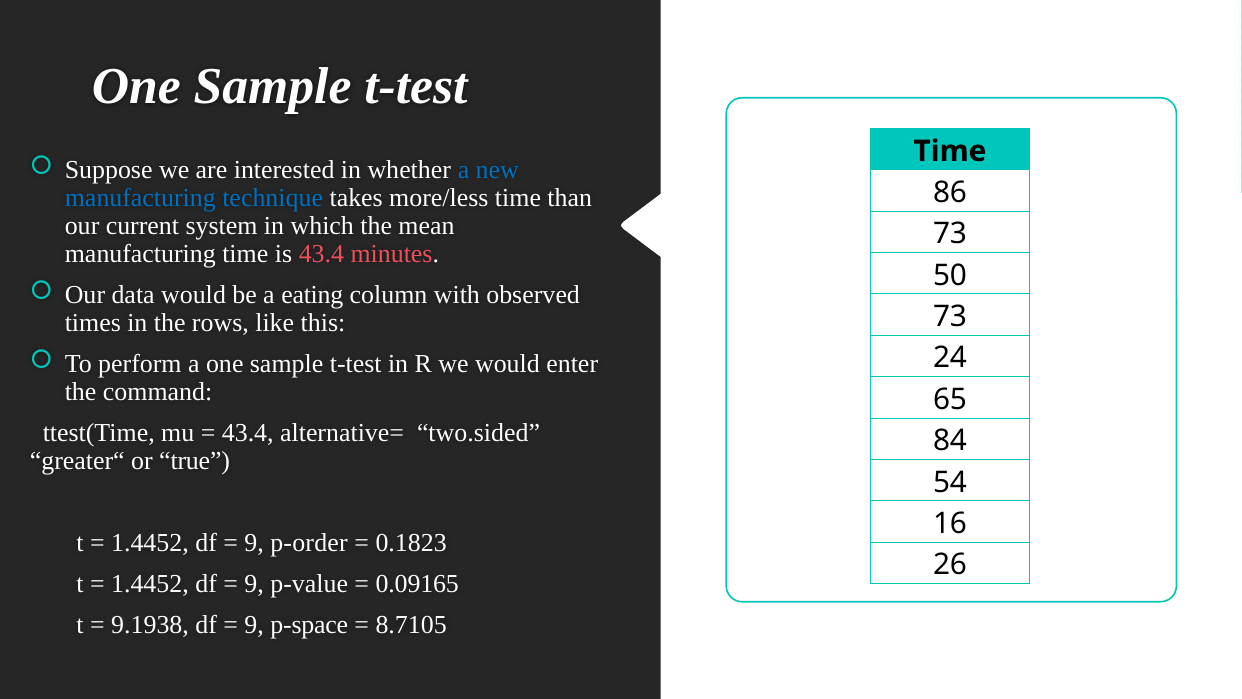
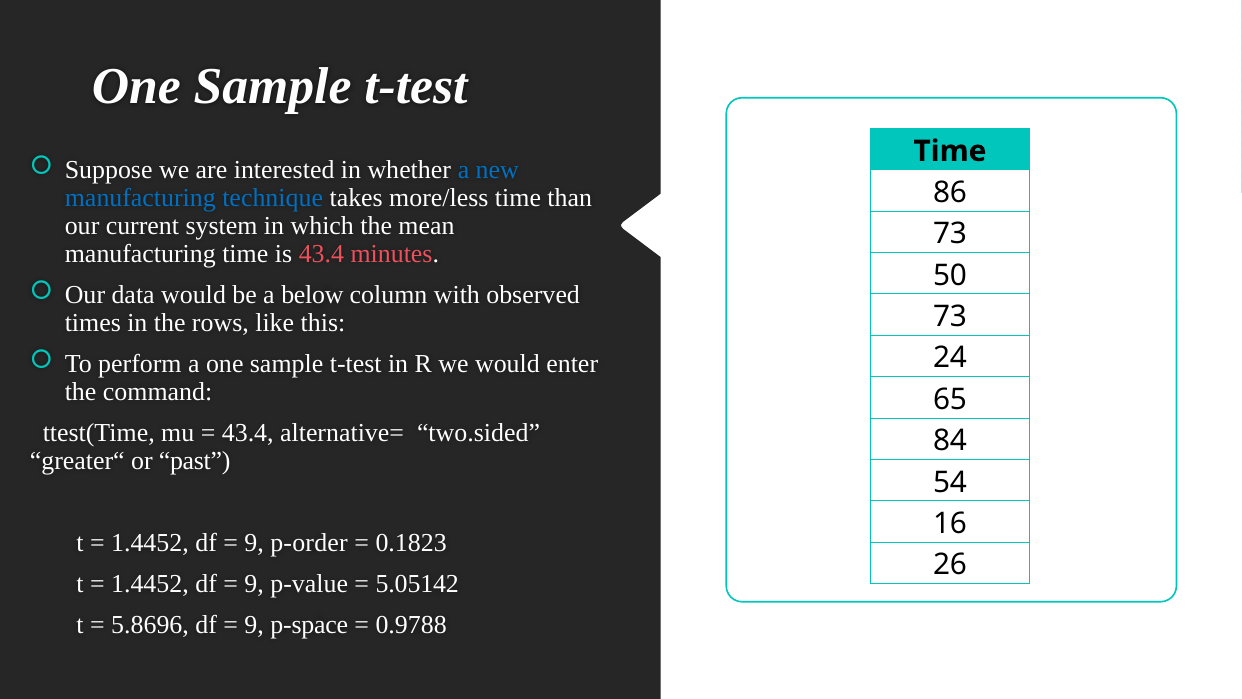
eating: eating -> below (312, 295)
true: true -> past (195, 460)
0.09165: 0.09165 -> 5.05142 (417, 583)
9.1938: 9.1938 -> 5.8696 (150, 624)
8.7105: 8.7105 -> 0.9788 (411, 624)
